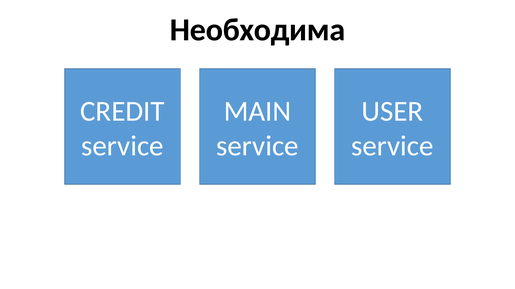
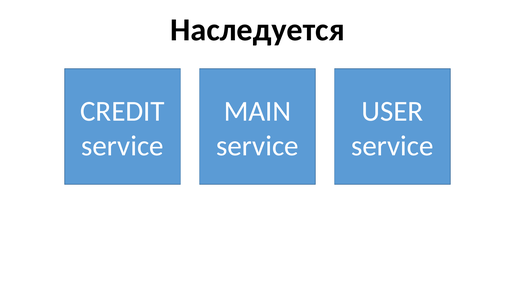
Необходима: Необходима -> Наследуется (257, 30)
